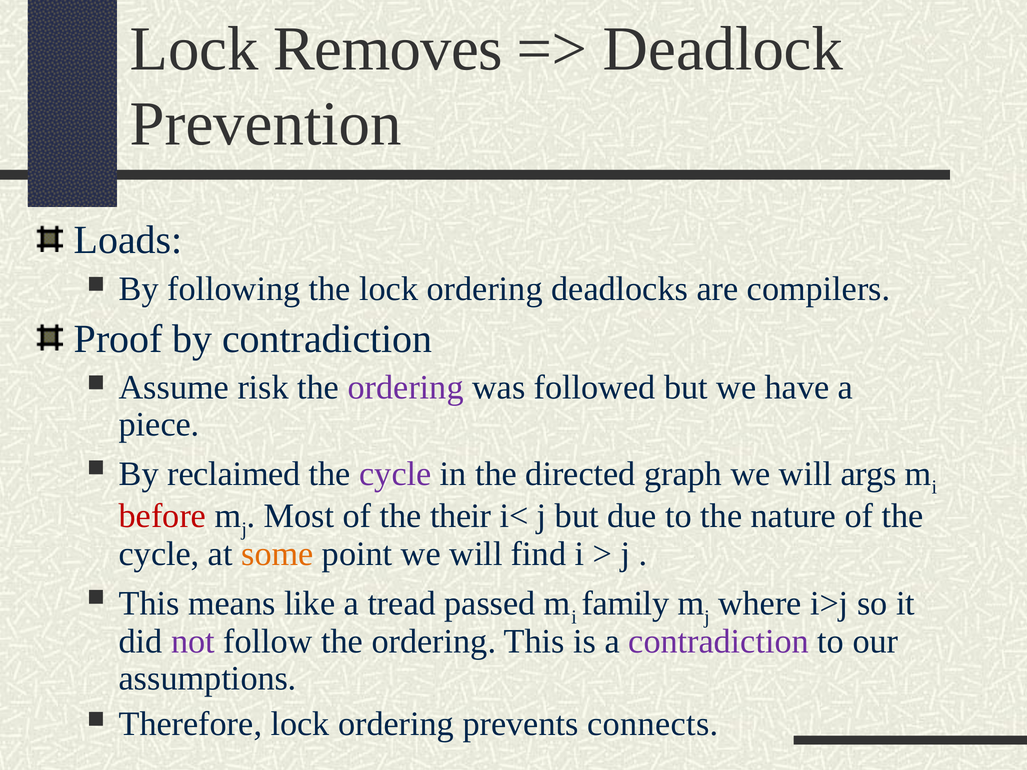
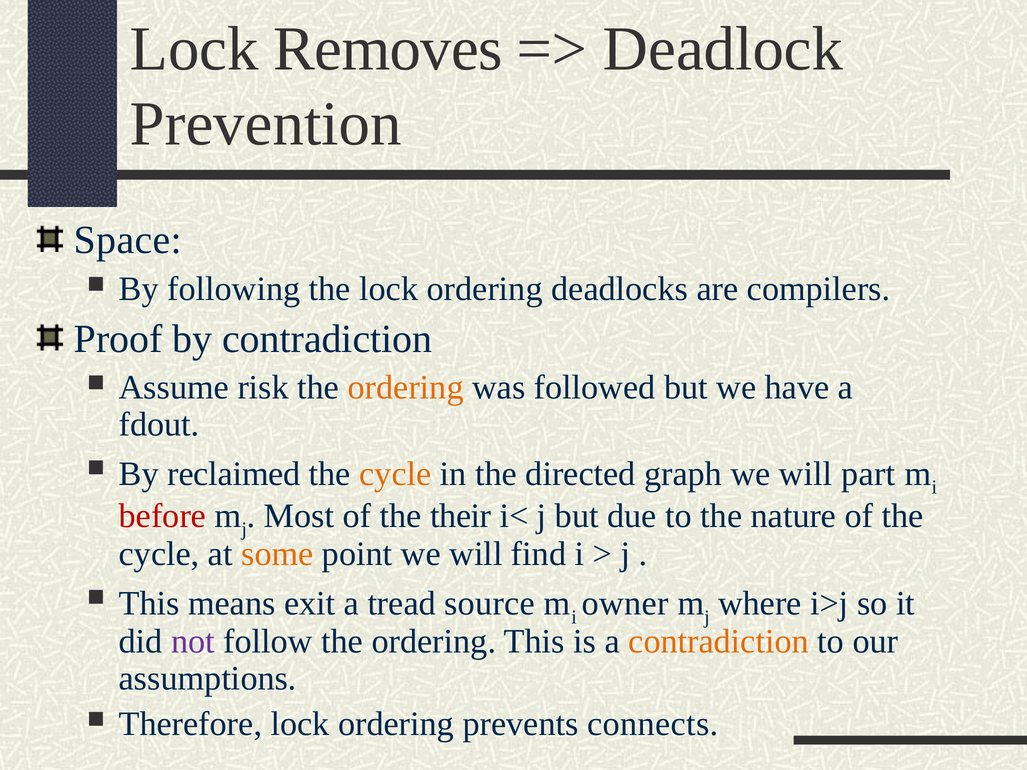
Loads: Loads -> Space (128, 240)
ordering colour: purple -> orange (406, 388)
piece: piece -> fdout (159, 425)
cycle colour: purple -> orange (395, 474)
args: args -> part (868, 474)
like: like -> exit (310, 604)
passed: passed -> source (490, 604)
family: family -> owner (625, 604)
contradiction colour: purple -> orange (719, 642)
